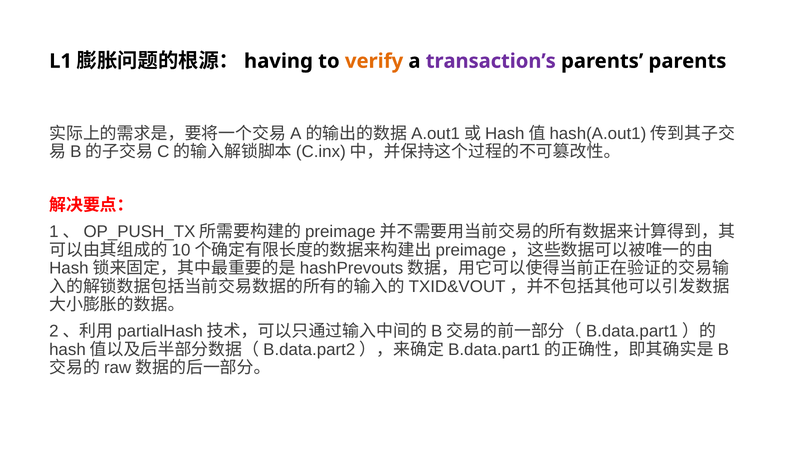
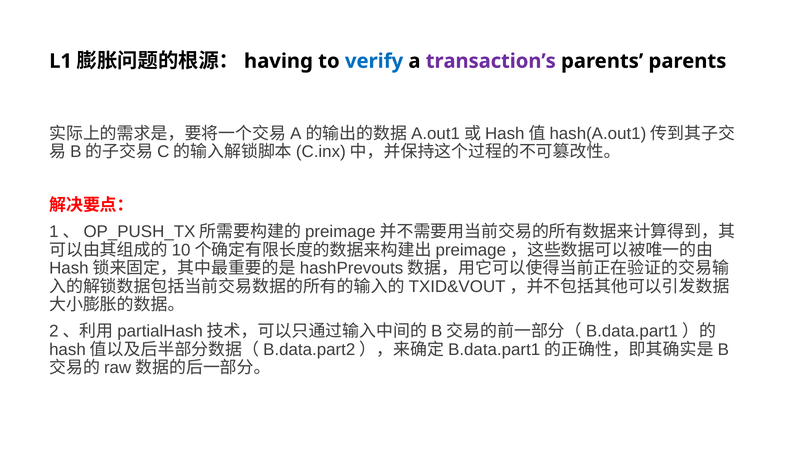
verify colour: orange -> blue (374, 61)
